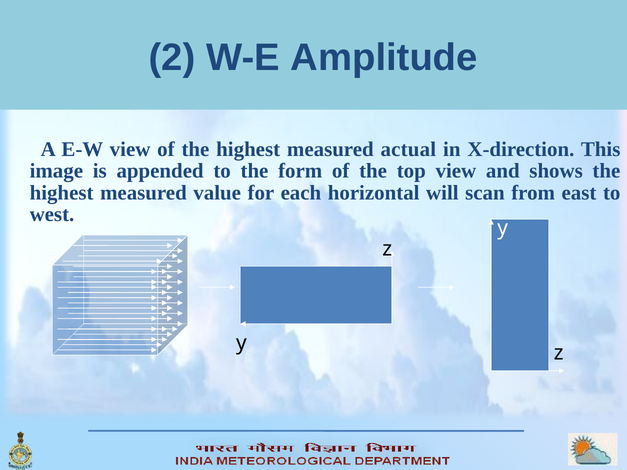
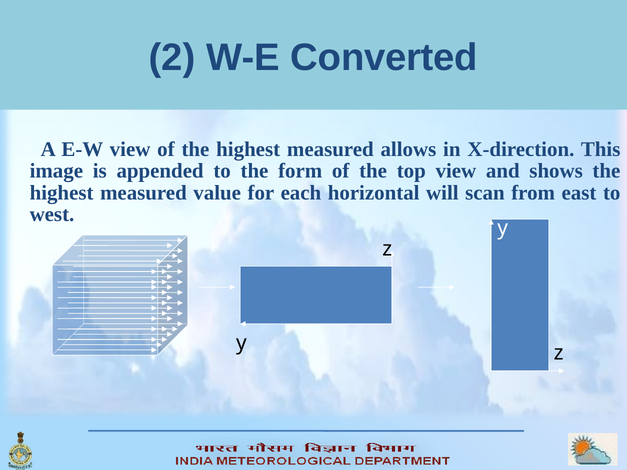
Amplitude: Amplitude -> Converted (384, 58)
actual: actual -> allows (408, 149)
